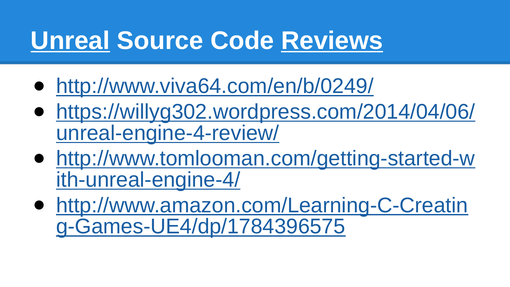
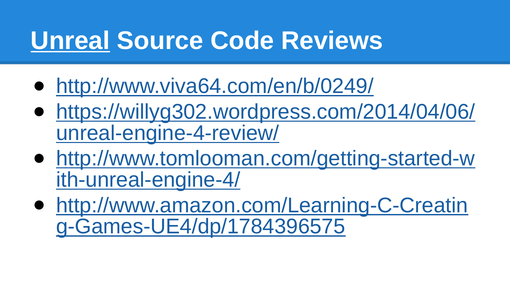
Reviews underline: present -> none (332, 41)
